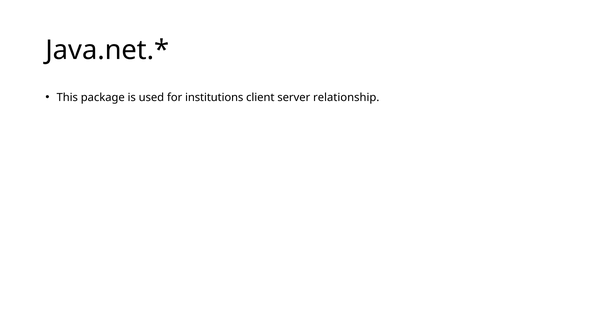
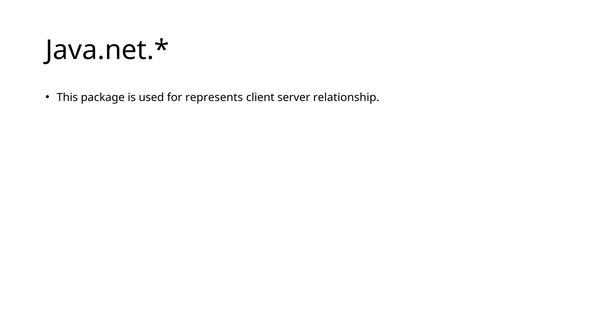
institutions: institutions -> represents (214, 97)
